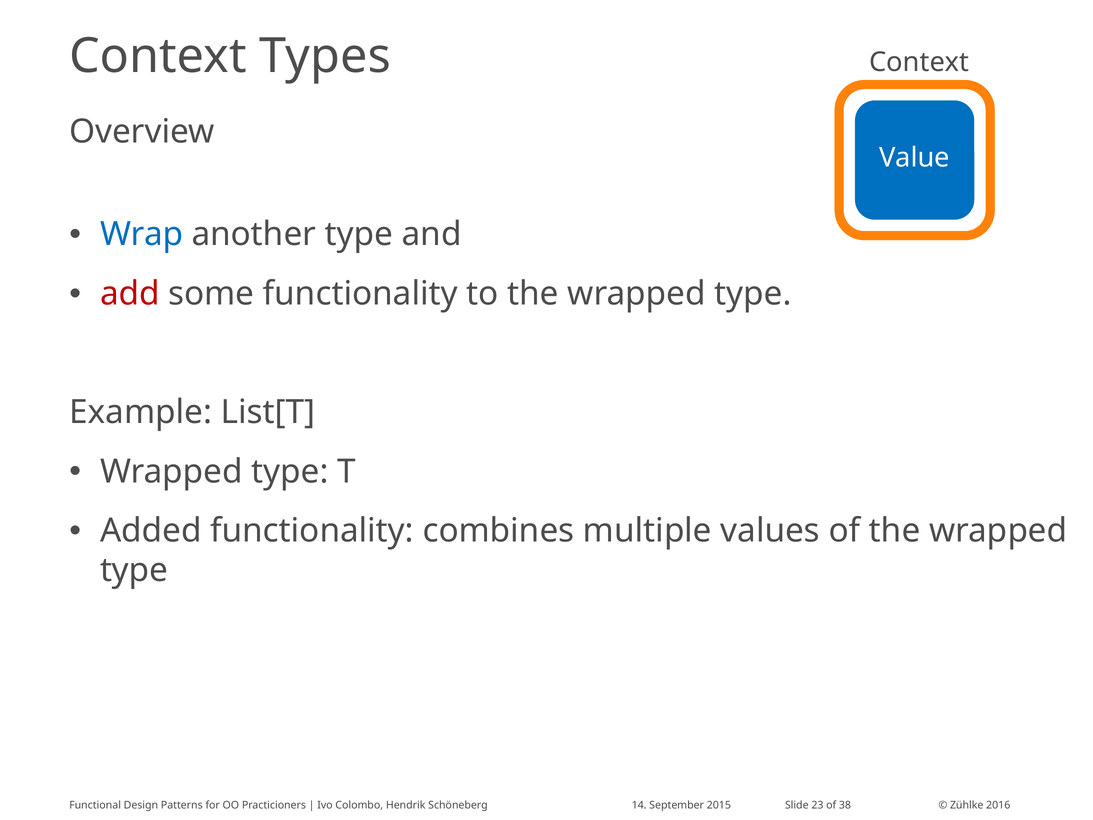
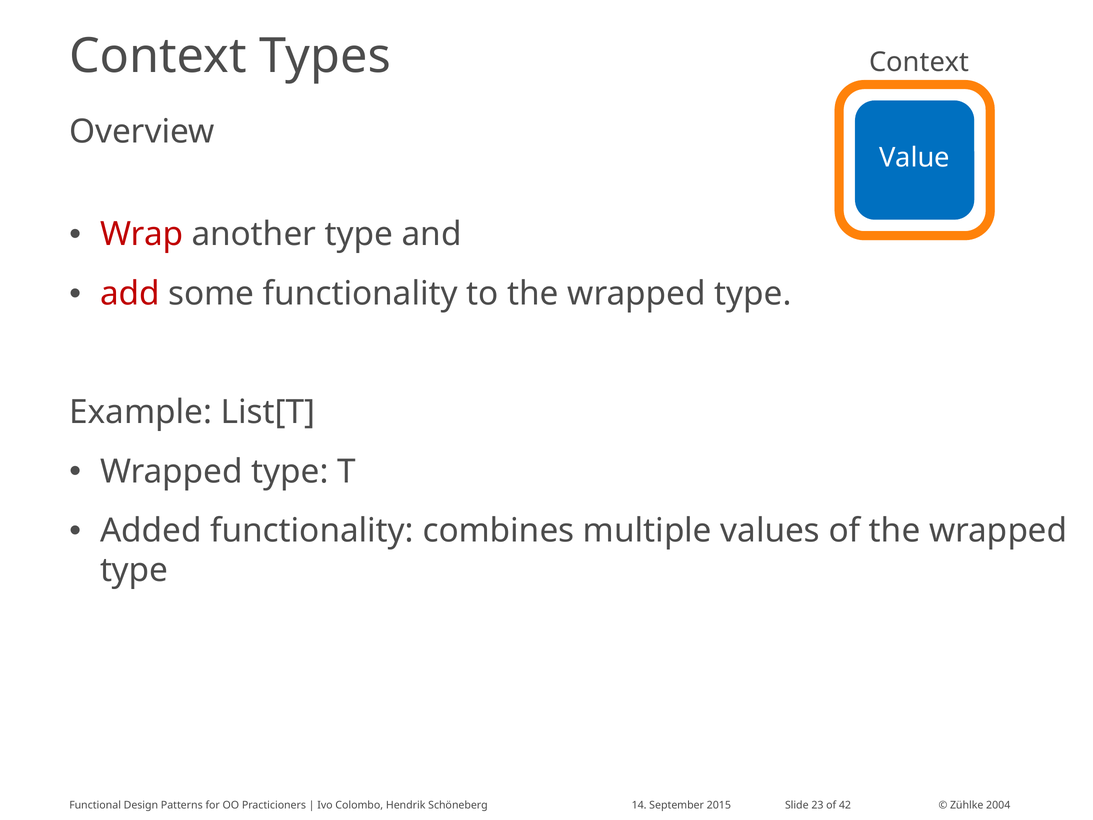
Wrap colour: blue -> red (142, 234)
38: 38 -> 42 (845, 805)
2016: 2016 -> 2004 (998, 805)
